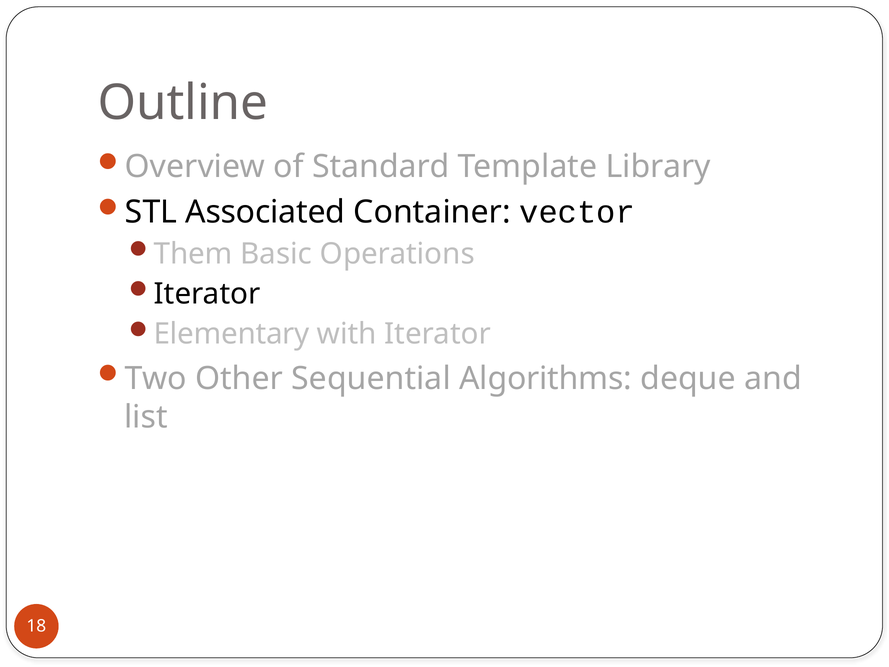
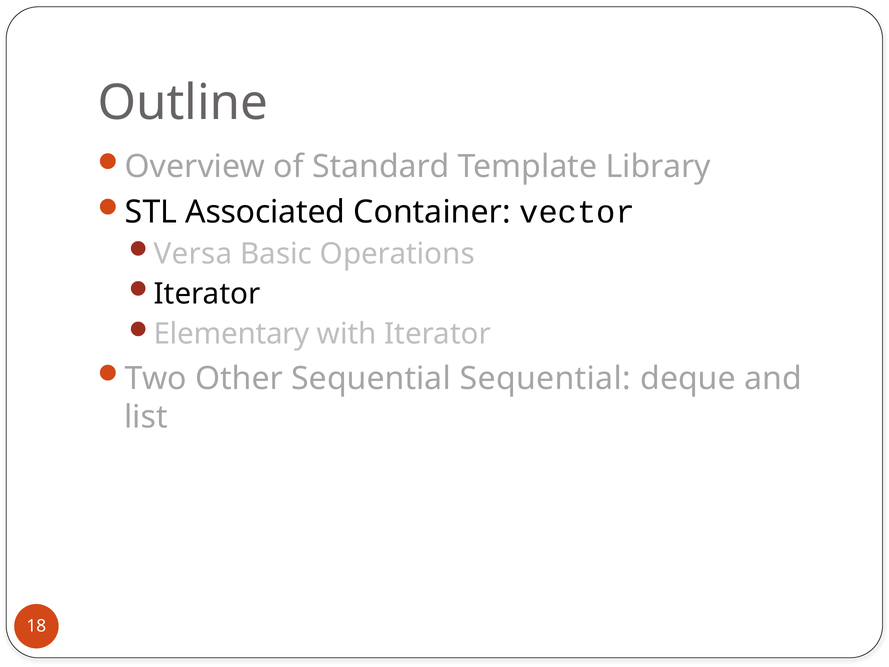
Them: Them -> Versa (193, 254)
Sequential Algorithms: Algorithms -> Sequential (545, 378)
